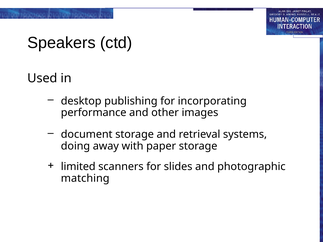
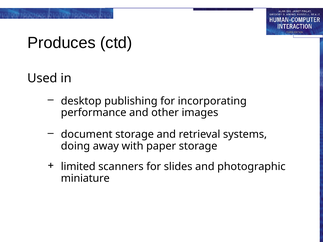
Speakers: Speakers -> Produces (62, 43)
matching: matching -> miniature (85, 178)
